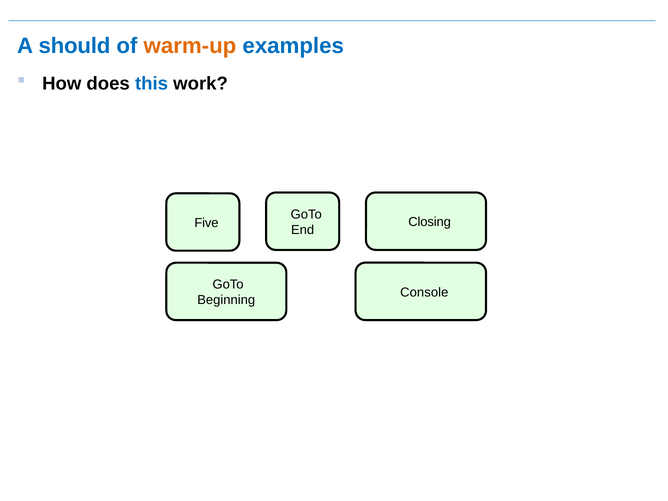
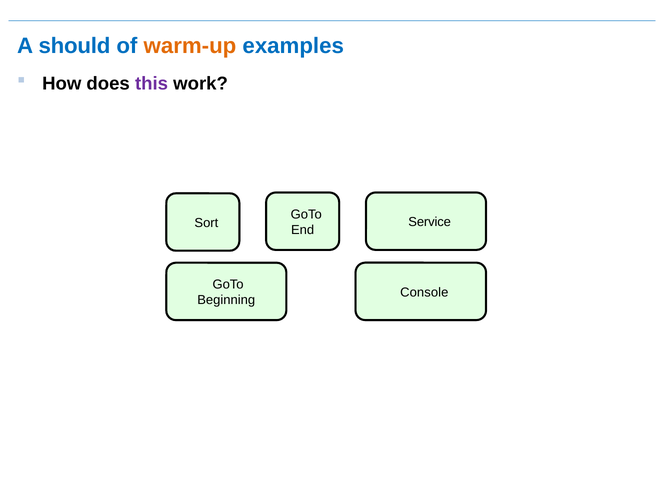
this colour: blue -> purple (152, 84)
Closing: Closing -> Service (430, 222)
Five: Five -> Sort (206, 223)
